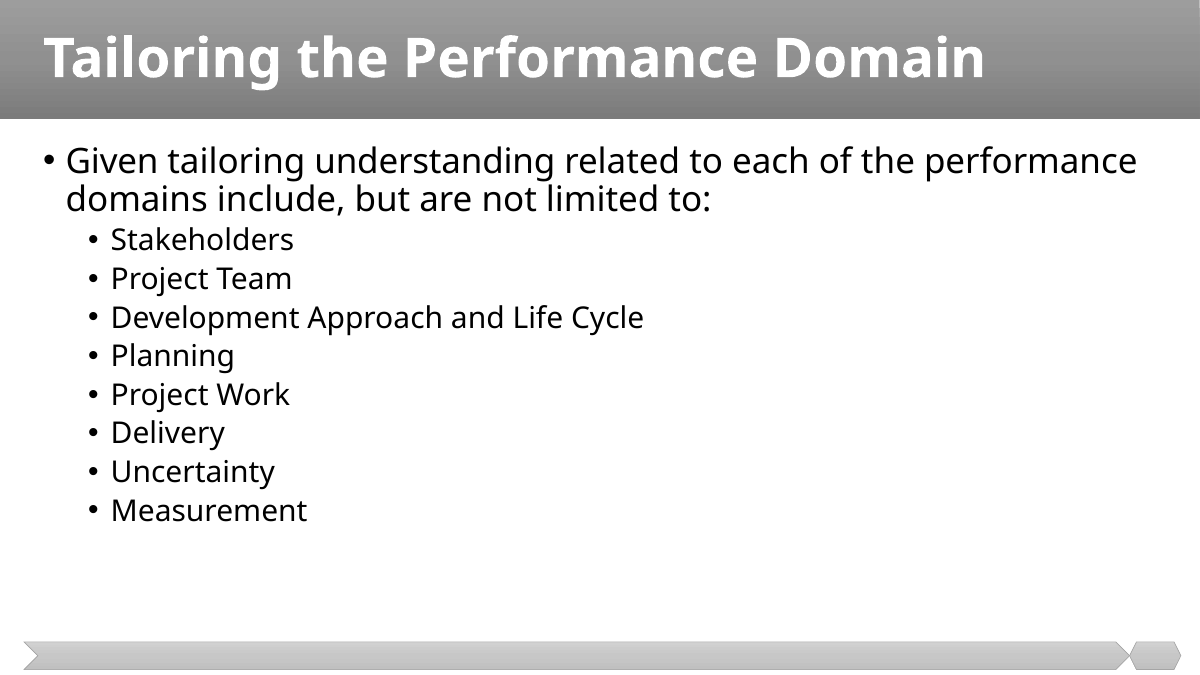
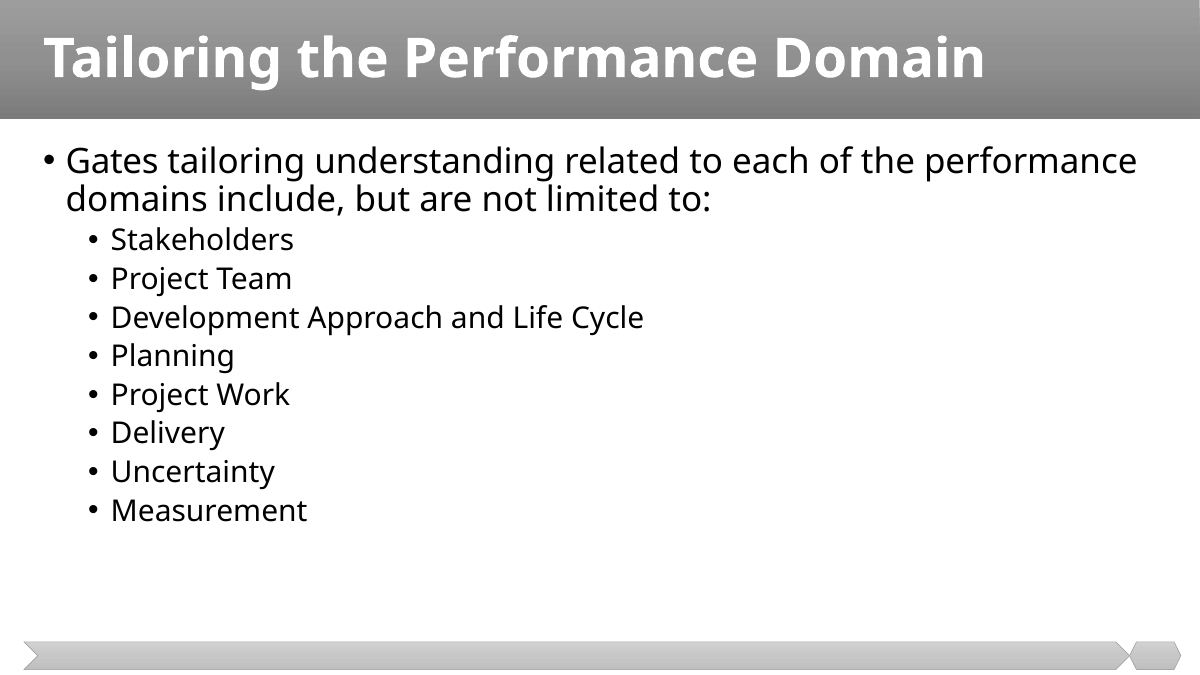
Given: Given -> Gates (112, 162)
